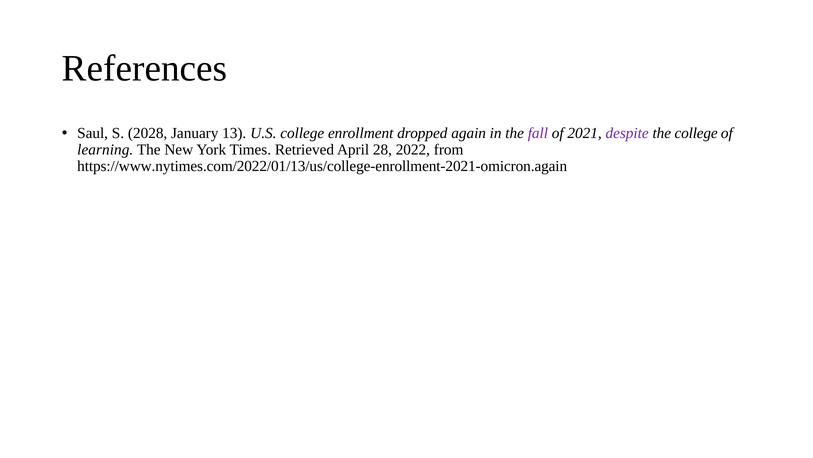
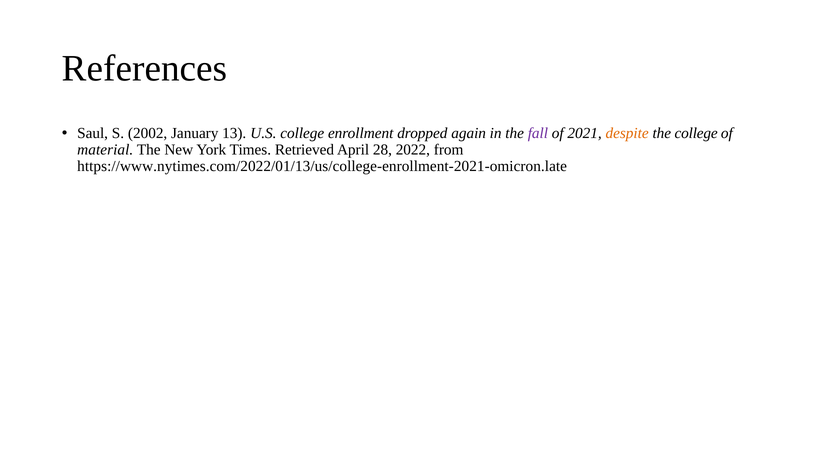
2028: 2028 -> 2002 (148, 133)
despite colour: purple -> orange (627, 133)
learning: learning -> material (105, 149)
https://www.nytimes.com/2022/01/13/us/college-enrollment-2021-omicron.again: https://www.nytimes.com/2022/01/13/us/college-enrollment-2021-omicron.again -> https://www.nytimes.com/2022/01/13/us/college-enrollment-2021-omicron.late (322, 166)
